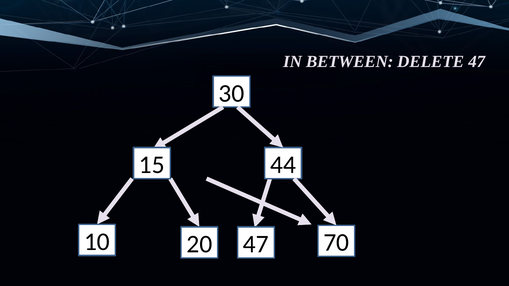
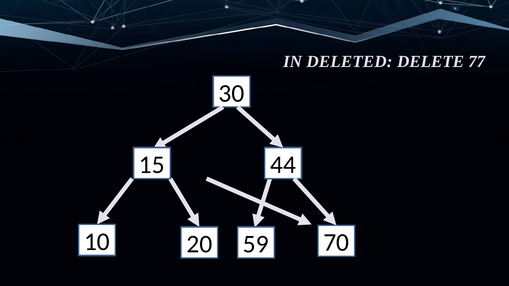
BETWEEN: BETWEEN -> DELETED (349, 62)
DELETE 47: 47 -> 77 (477, 62)
20 47: 47 -> 59 (256, 244)
